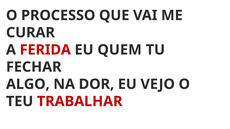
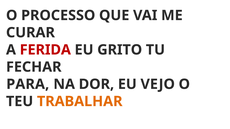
QUEM: QUEM -> GRITO (120, 50)
ALGO: ALGO -> PARA (28, 84)
TRABALHAR colour: red -> orange (80, 102)
